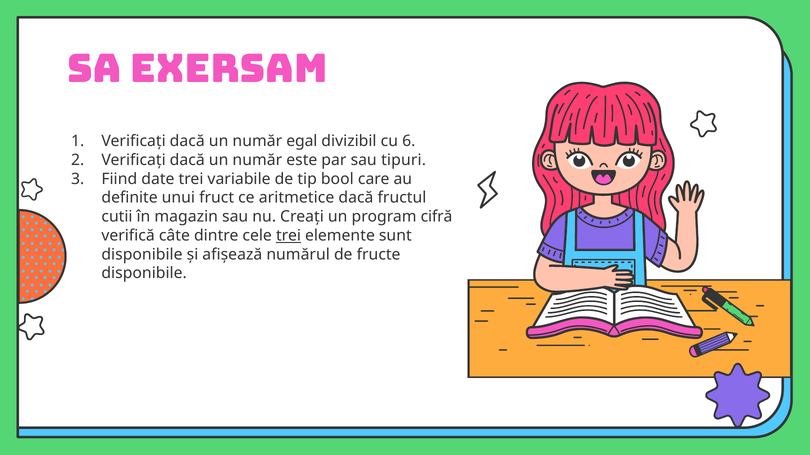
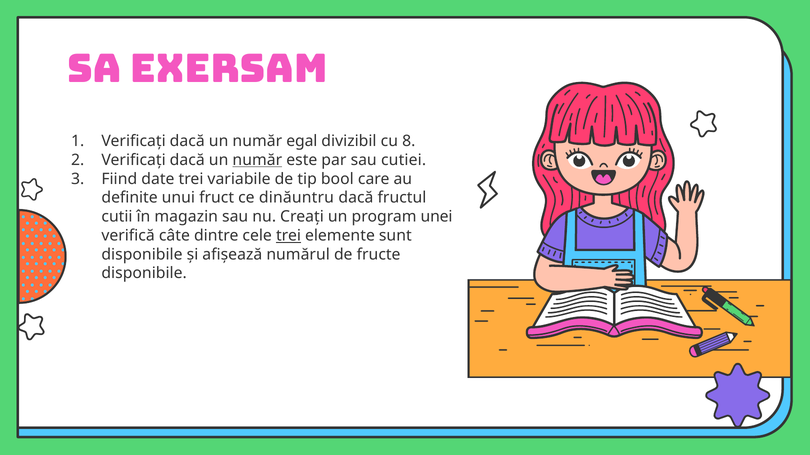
6: 6 -> 8 (409, 141)
număr underline: none -> present (257, 160)
tipuri: tipuri -> cutiei (404, 160)
aritmetice: aritmetice -> dinăuntru (296, 198)
cifră: cifră -> unei (437, 217)
